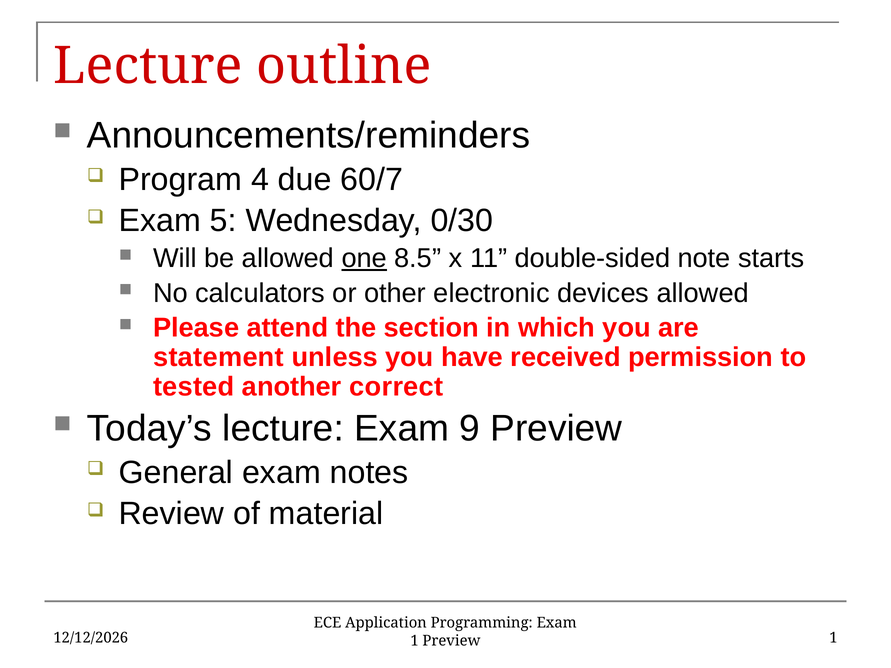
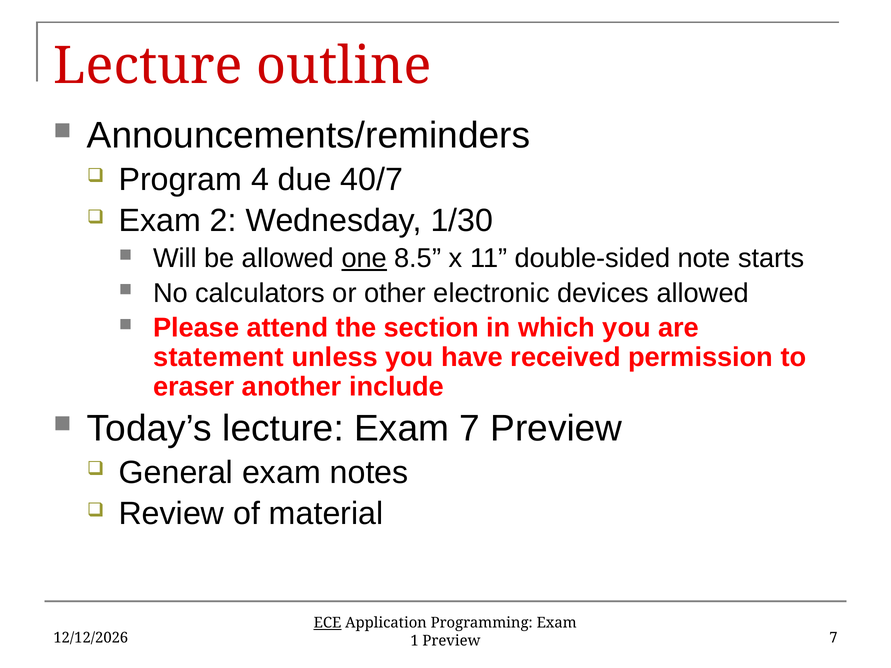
60/7: 60/7 -> 40/7 (372, 180)
5: 5 -> 2 (223, 221)
0/30: 0/30 -> 1/30 (462, 221)
tested: tested -> eraser (194, 387)
correct: correct -> include (397, 387)
Exam 9: 9 -> 7 (470, 429)
ECE underline: none -> present (328, 623)
Preview 1: 1 -> 7 (834, 638)
